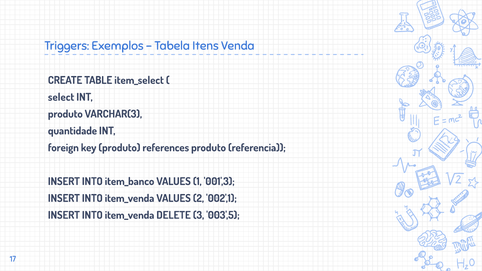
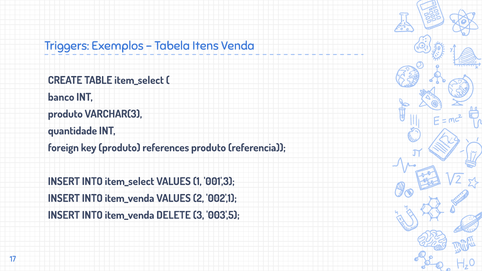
select: select -> banco (61, 97)
INTO item_banco: item_banco -> item_select (129, 182)
